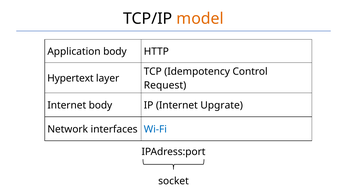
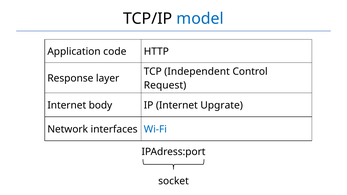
model colour: orange -> blue (200, 19)
Application body: body -> code (115, 52)
Idempotency: Idempotency -> Independent (197, 72)
Hypertext: Hypertext -> Response (70, 78)
